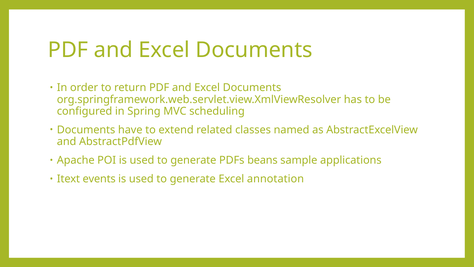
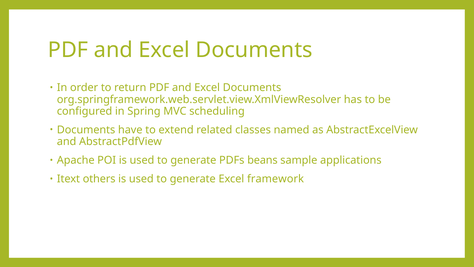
events: events -> others (99, 179)
annotation: annotation -> framework (276, 179)
